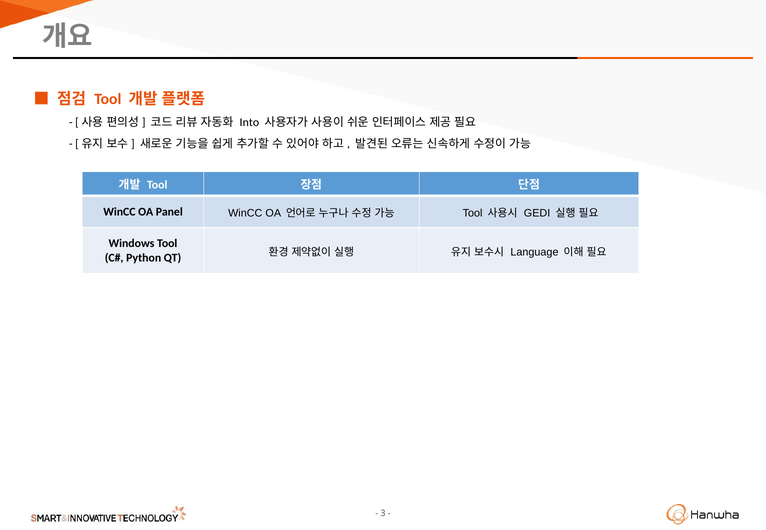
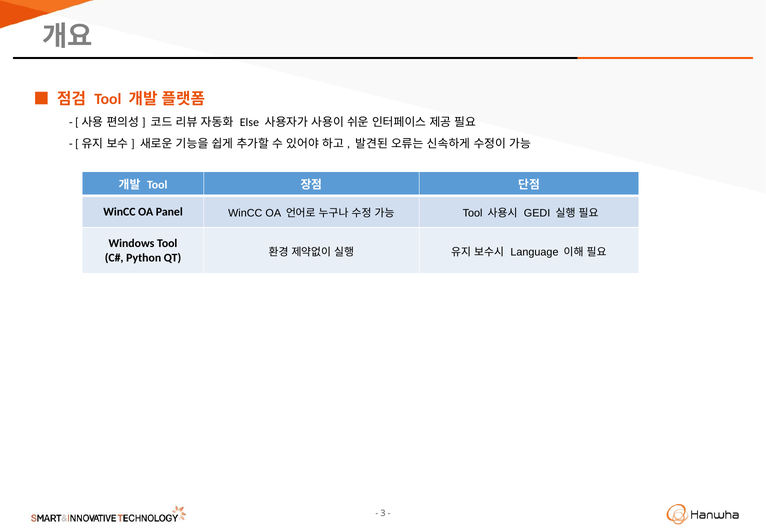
Into: Into -> Else (249, 123)
